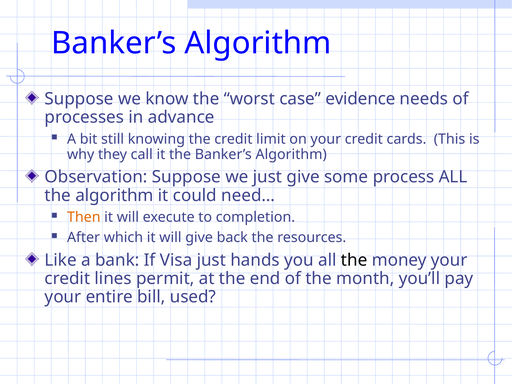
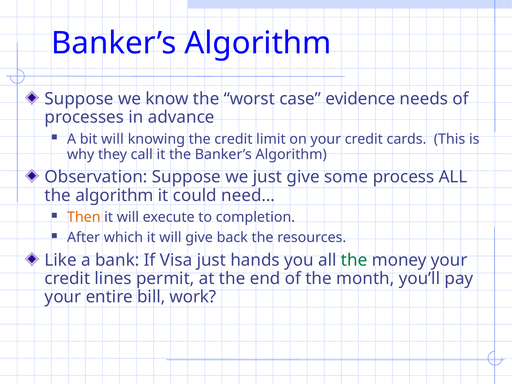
bit still: still -> will (112, 139)
the colour: black -> green (354, 260)
used: used -> work (193, 297)
